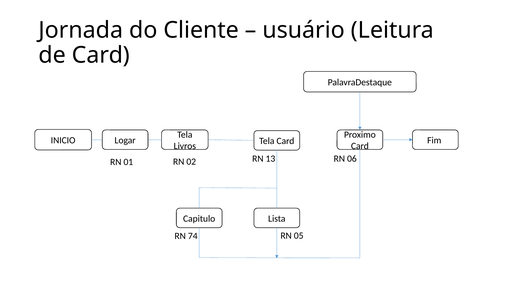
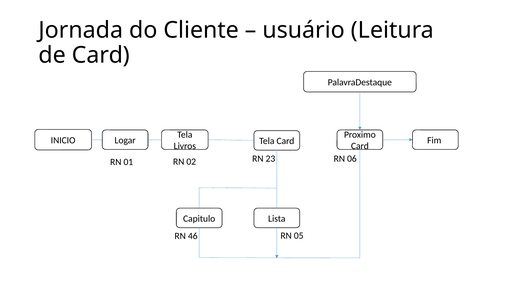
13: 13 -> 23 (270, 158)
74: 74 -> 46 (193, 236)
